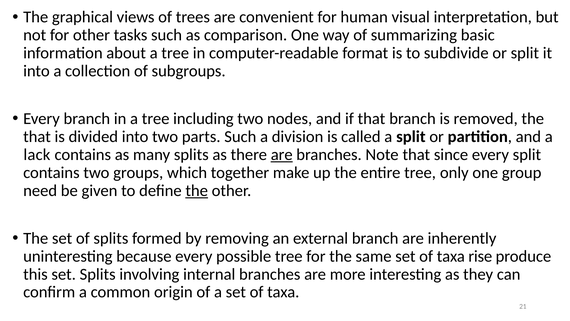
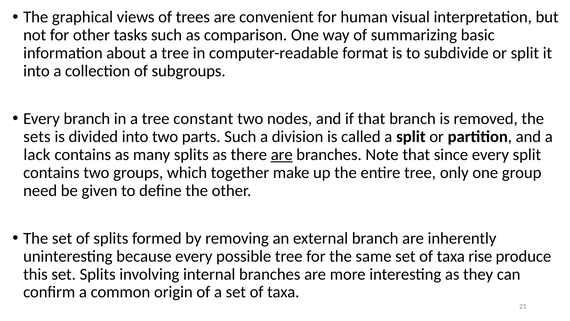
including: including -> constant (203, 119)
that: that -> sets (37, 137)
the underline: present -> none (197, 190)
